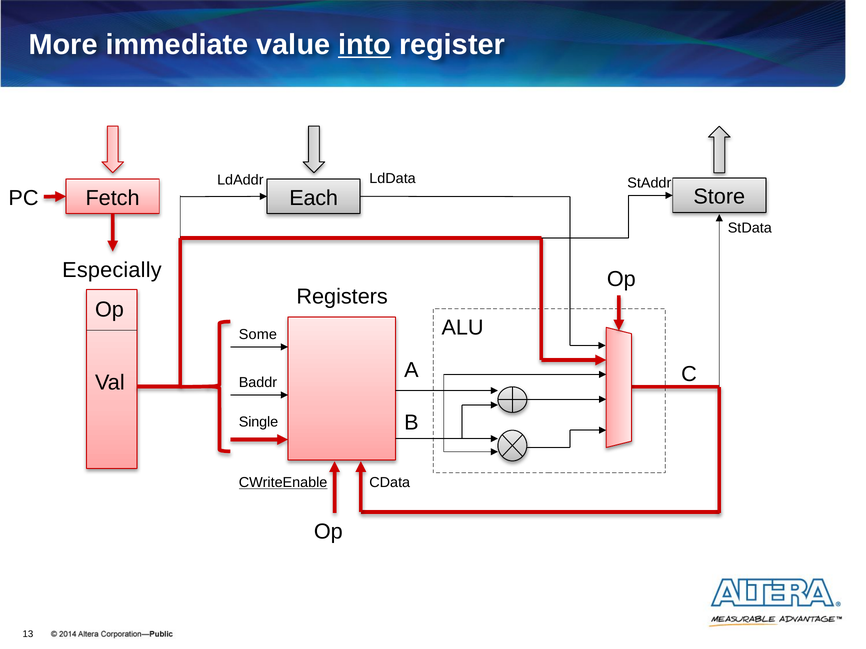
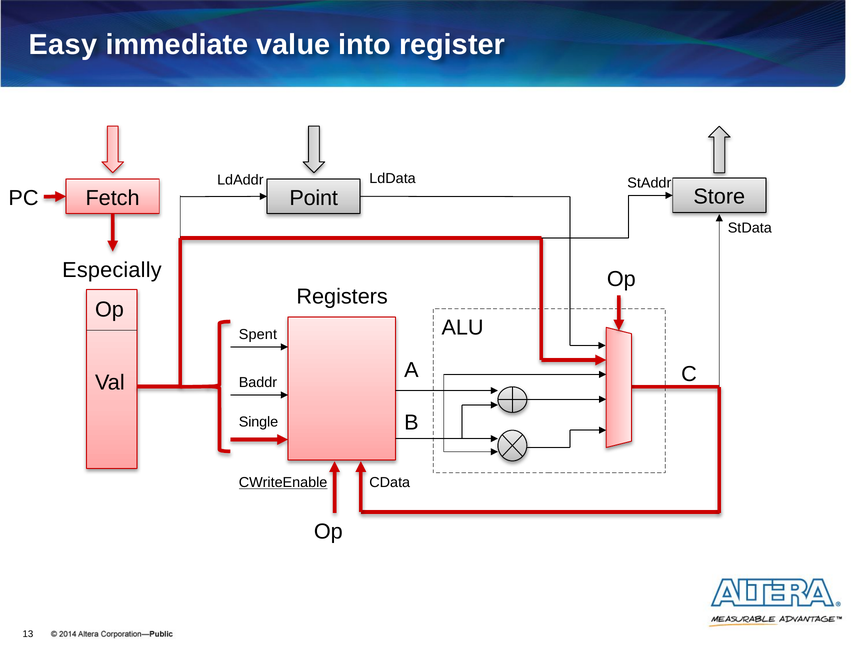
More: More -> Easy (63, 45)
into underline: present -> none (365, 45)
Each: Each -> Point (314, 198)
Some: Some -> Spent (258, 335)
